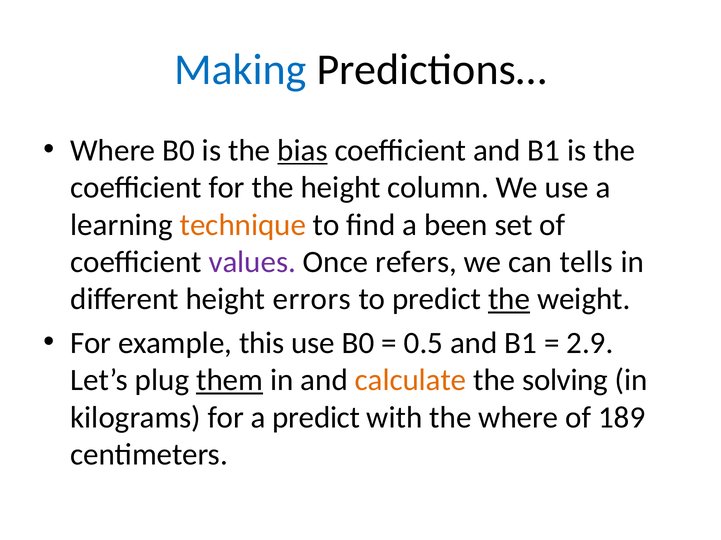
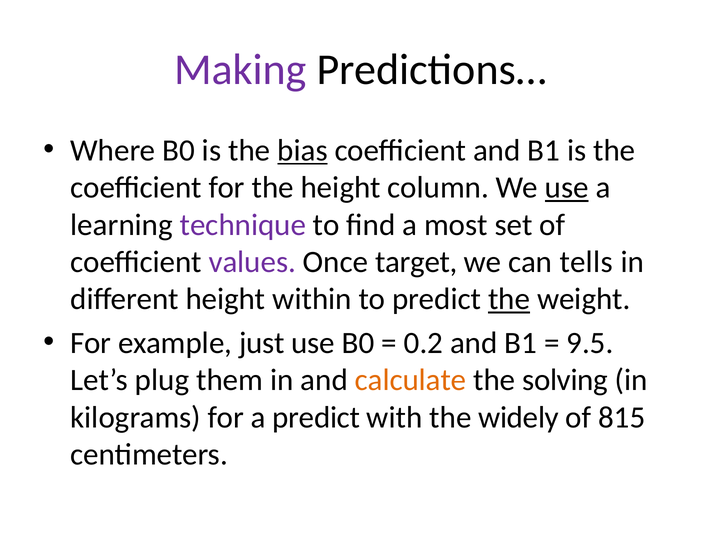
Making colour: blue -> purple (240, 70)
use underline: none -> present (567, 188)
technique colour: orange -> purple (243, 225)
been: been -> most (456, 225)
refers: refers -> target (416, 262)
errors: errors -> within (312, 300)
this: this -> just (262, 343)
0.5: 0.5 -> 0.2 (423, 343)
2.9: 2.9 -> 9.5 (590, 343)
them underline: present -> none (230, 381)
the where: where -> widely (519, 418)
189: 189 -> 815 (622, 418)
